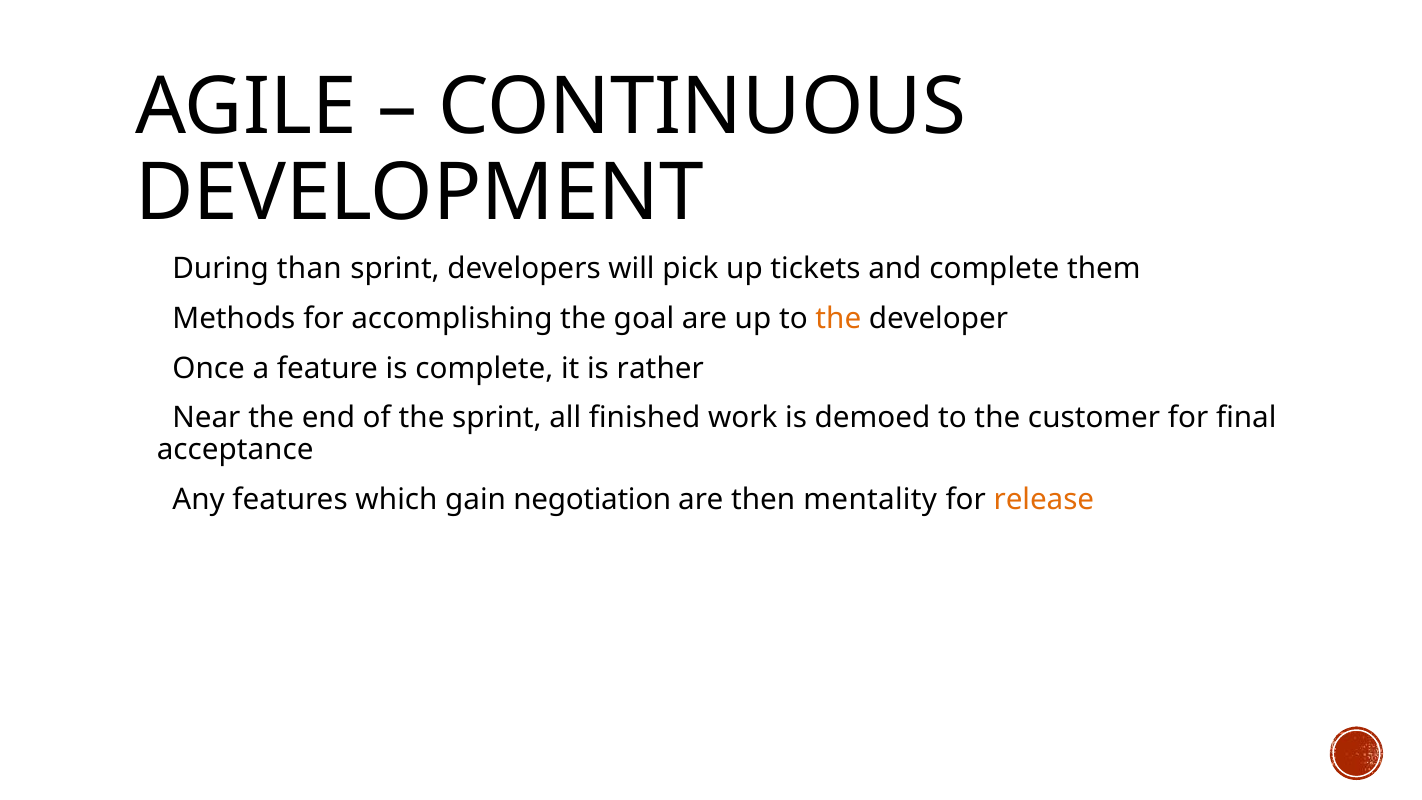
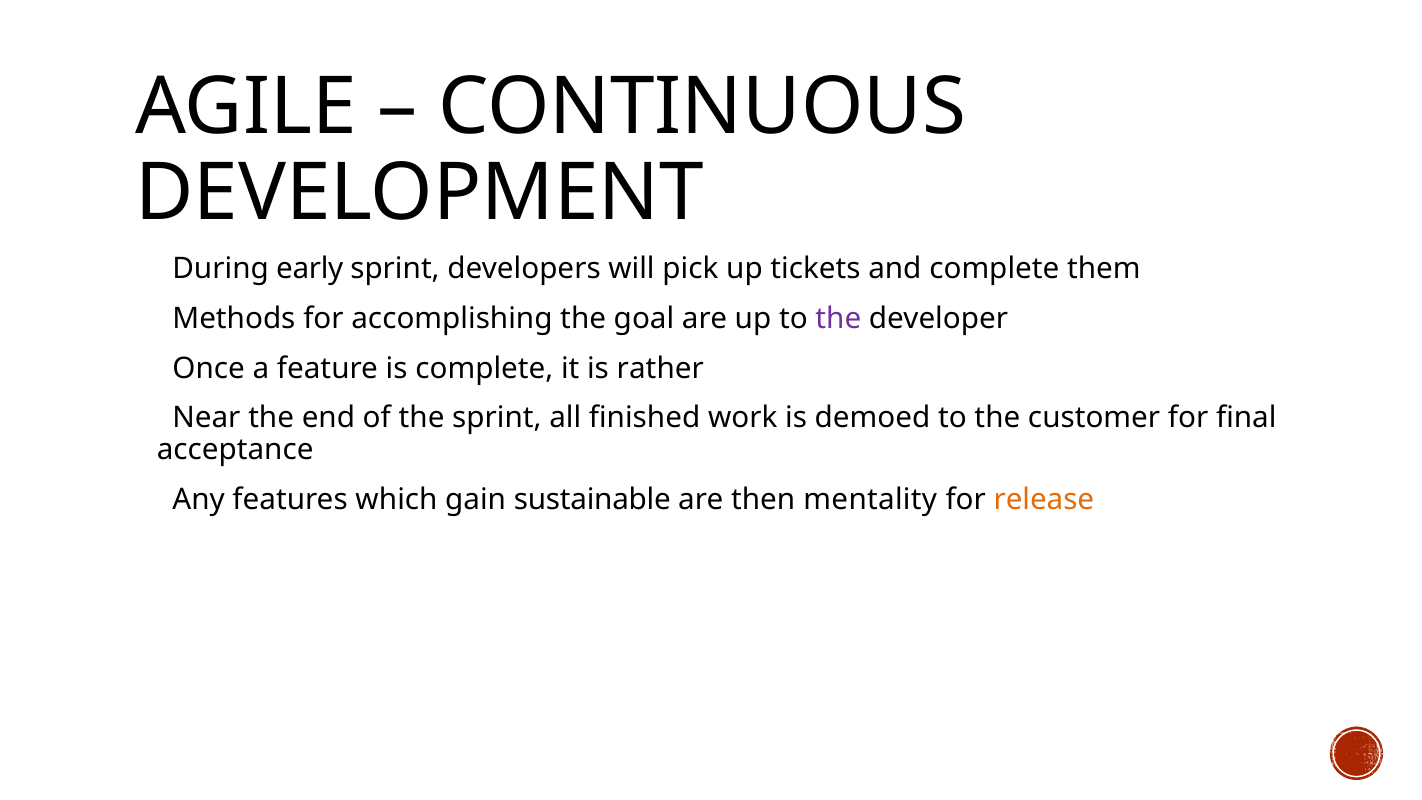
than: than -> early (310, 269)
the colour: orange -> purple (838, 318)
negotiation: negotiation -> sustainable (592, 500)
